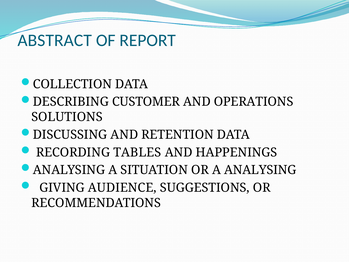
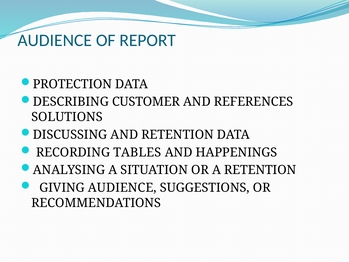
ABSTRACT: ABSTRACT -> AUDIENCE (55, 40)
COLLECTION: COLLECTION -> PROTECTION (72, 84)
OPERATIONS: OPERATIONS -> REFERENCES (254, 102)
A ANALYSING: ANALYSING -> RETENTION (260, 170)
